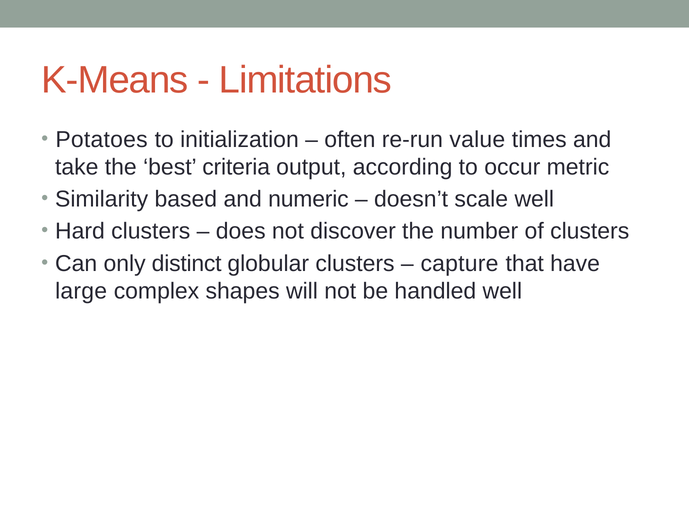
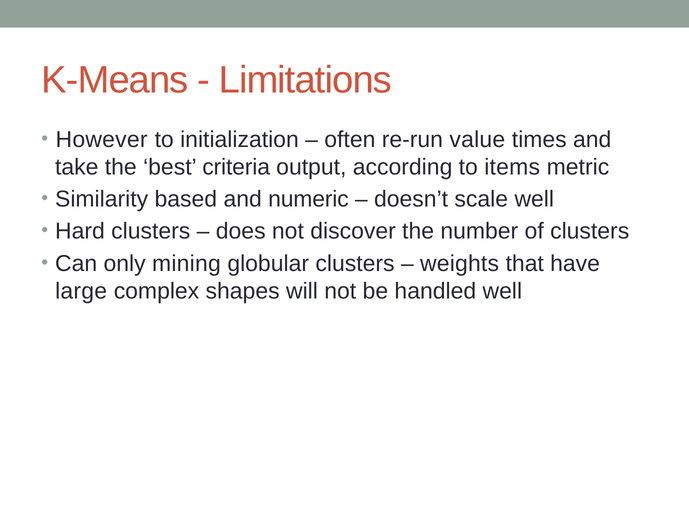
Potatoes: Potatoes -> However (102, 139)
occur: occur -> items (512, 167)
distinct: distinct -> mining (186, 263)
capture: capture -> weights (460, 263)
